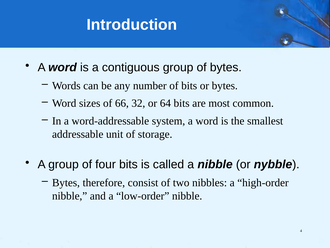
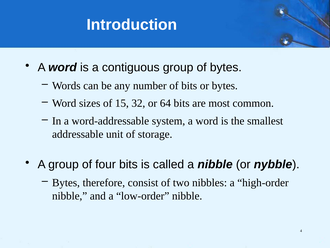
66: 66 -> 15 (122, 103)
